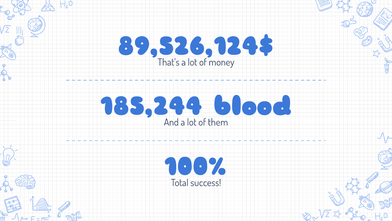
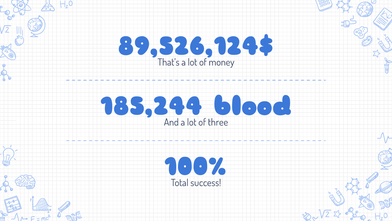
them: them -> three (218, 122)
